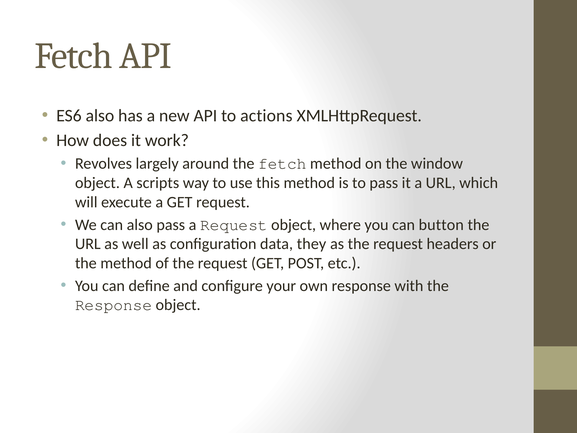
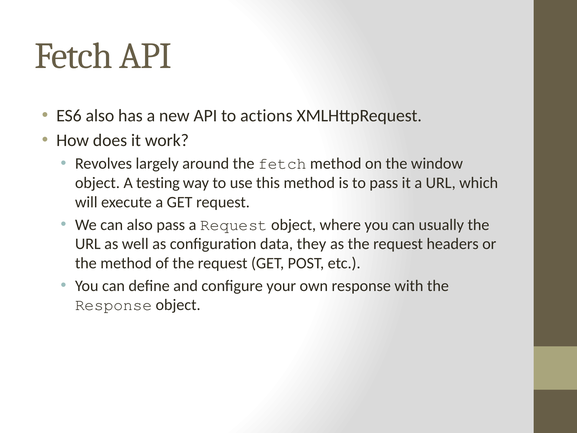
scripts: scripts -> testing (158, 183)
button: button -> usually (441, 225)
